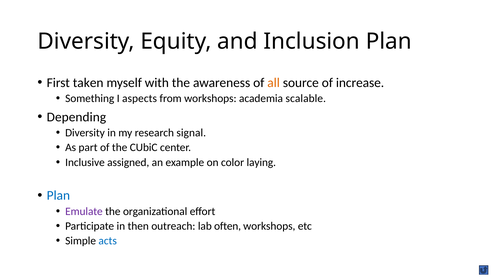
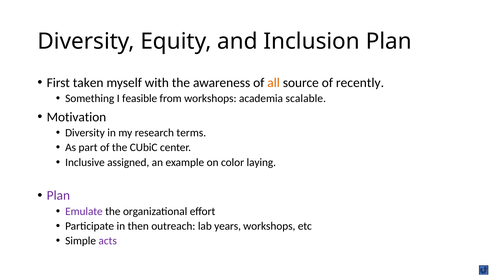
increase: increase -> recently (360, 83)
aspects: aspects -> feasible (140, 98)
Depending: Depending -> Motivation (76, 117)
signal: signal -> terms (191, 133)
Plan colour: blue -> purple (58, 195)
often: often -> years (228, 226)
acts colour: blue -> purple (108, 241)
